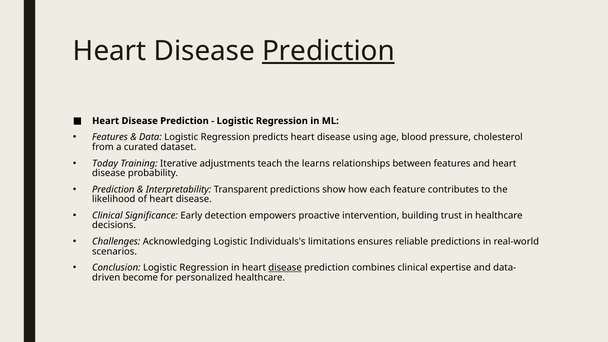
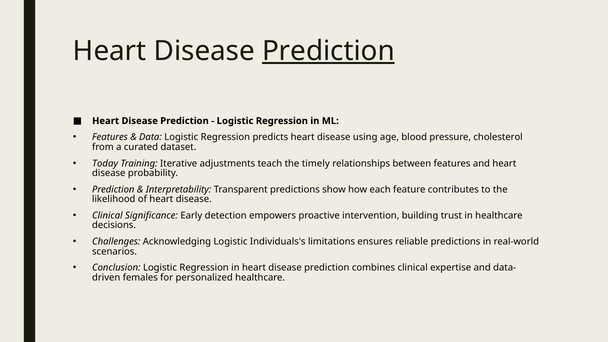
learns: learns -> timely (316, 163)
disease underline: present -> none (285, 268)
become: become -> females (140, 277)
